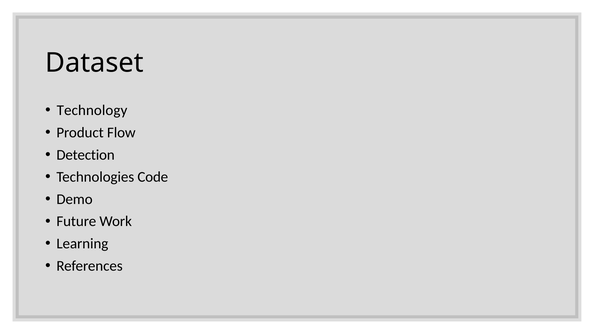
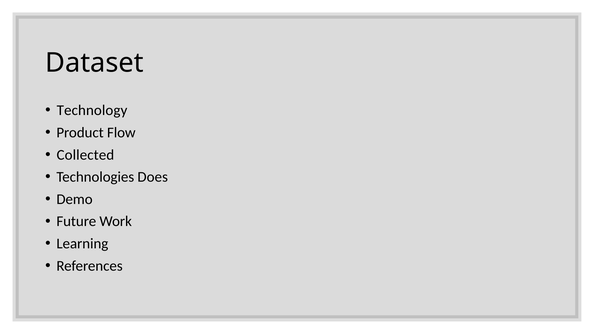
Detection: Detection -> Collected (85, 155)
Code: Code -> Does (153, 177)
